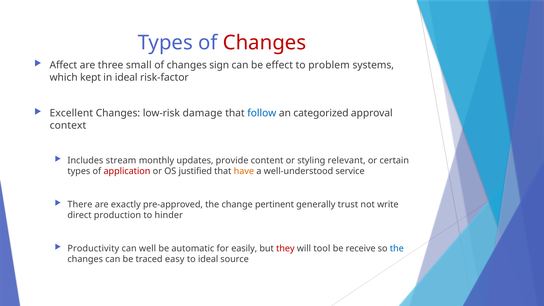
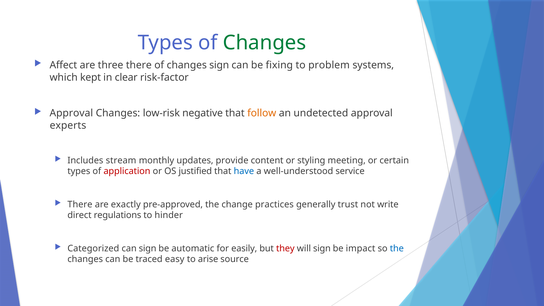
Changes colour: red -> green (264, 43)
three small: small -> there (139, 65)
effect: effect -> fixing (279, 65)
in ideal: ideal -> clear (126, 77)
Excellent: Excellent -> Approval (71, 113)
damage: damage -> negative (203, 113)
follow colour: blue -> orange (262, 113)
categorized: categorized -> undetected (321, 113)
context: context -> experts (68, 125)
relevant: relevant -> meeting (347, 160)
have colour: orange -> blue (244, 171)
pertinent: pertinent -> practices (274, 204)
production: production -> regulations (118, 215)
Productivity: Productivity -> Categorized (93, 248)
can well: well -> sign (148, 248)
will tool: tool -> sign (322, 248)
receive: receive -> impact (361, 248)
to ideal: ideal -> arise (208, 259)
